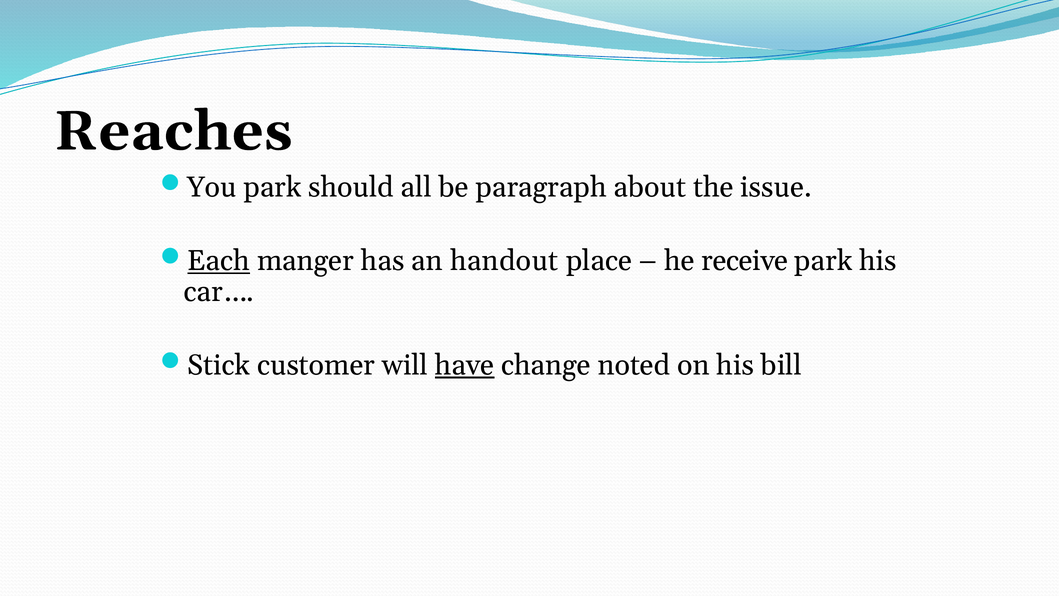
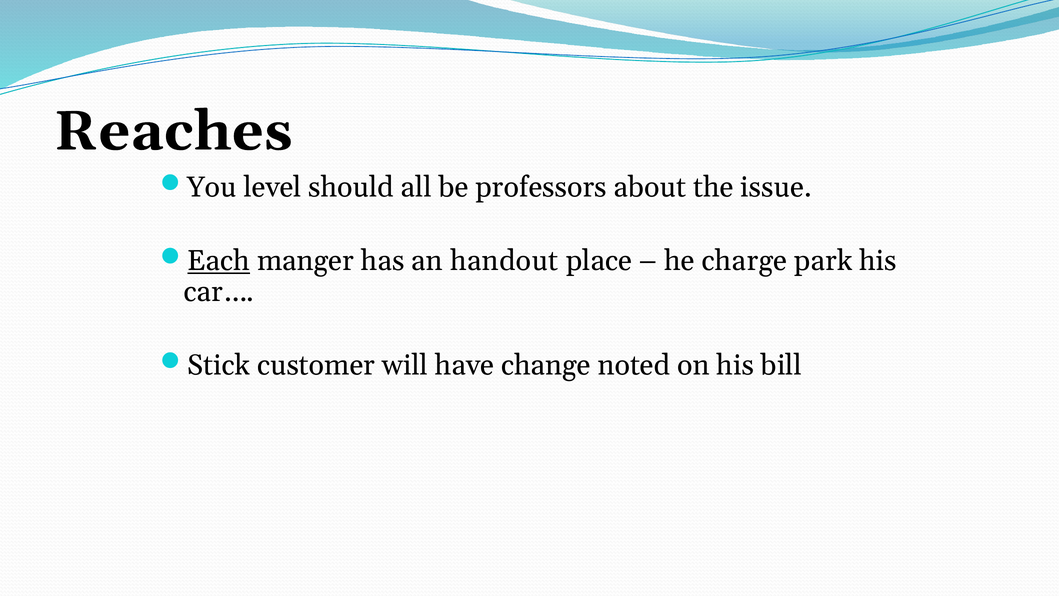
You park: park -> level (273, 187)
paragraph: paragraph -> professors (541, 187)
receive: receive -> charge (744, 261)
have underline: present -> none (465, 365)
